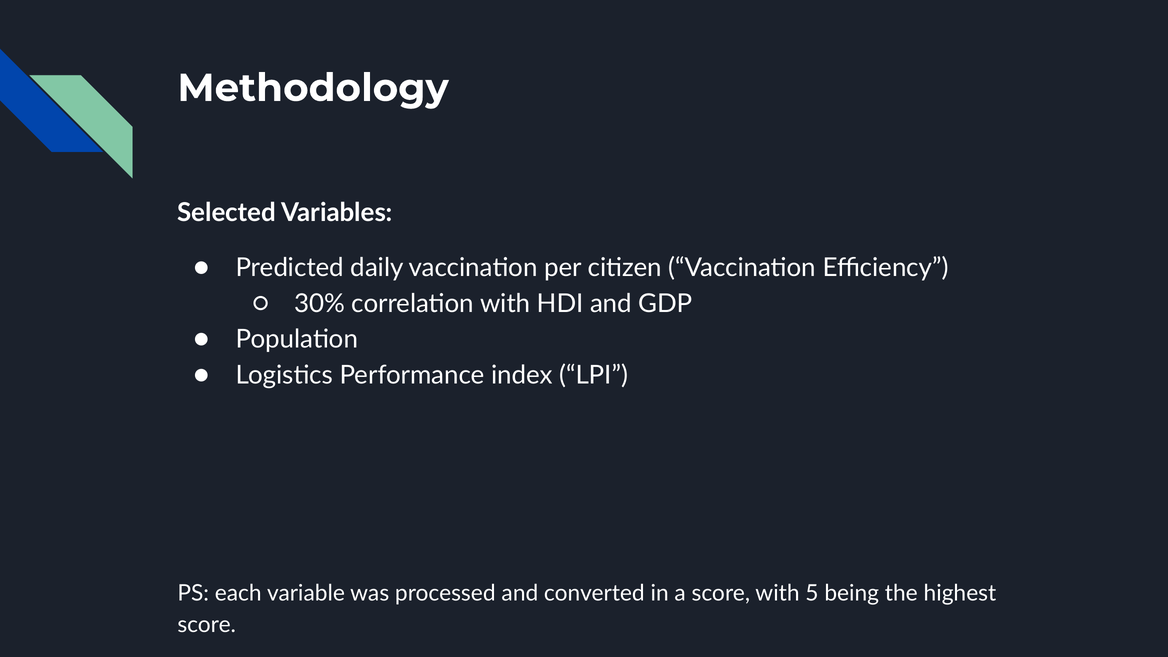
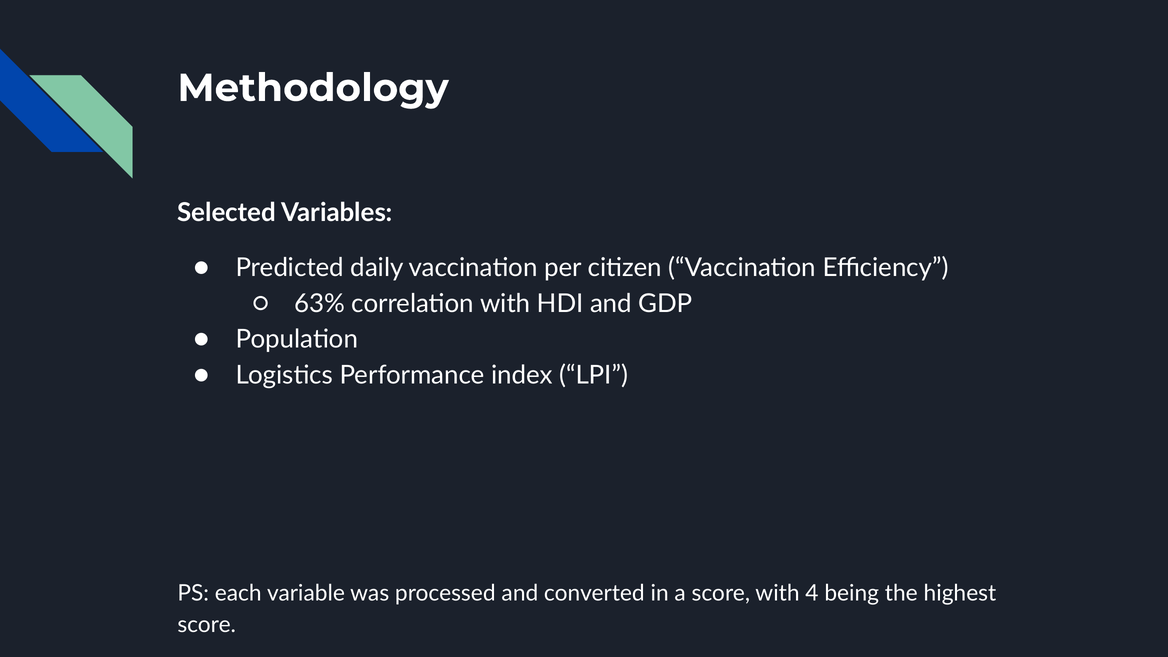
30%: 30% -> 63% (320, 304)
5: 5 -> 4 (812, 593)
